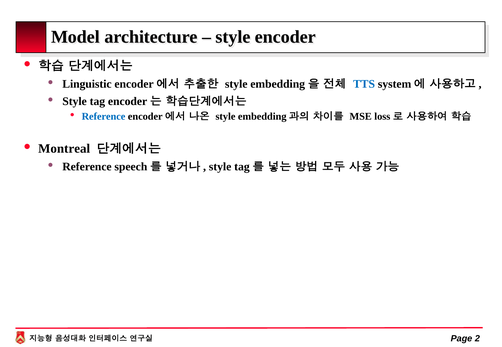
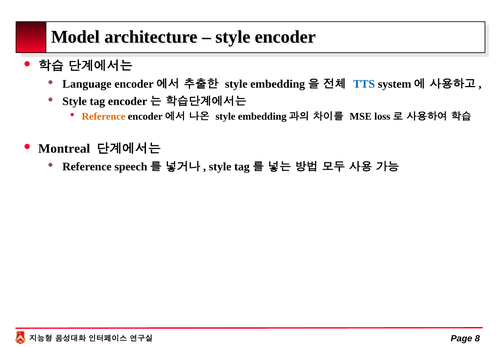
Linguistic: Linguistic -> Language (87, 84)
Reference colour: blue -> orange (104, 117)
2: 2 -> 8 (477, 339)
